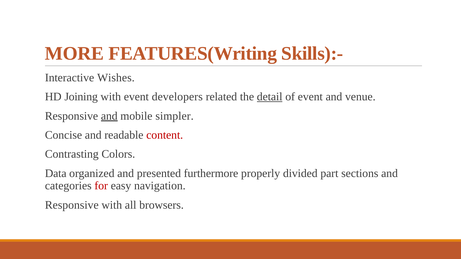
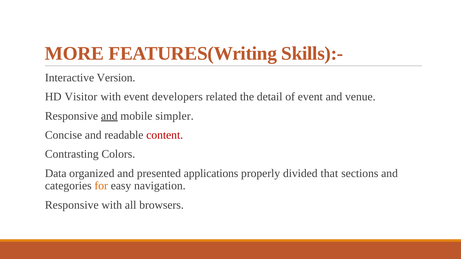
Wishes: Wishes -> Version (116, 78)
Joining: Joining -> Visitor (81, 97)
detail underline: present -> none (270, 97)
furthermore: furthermore -> applications (211, 174)
part: part -> that (329, 174)
for colour: red -> orange (101, 186)
